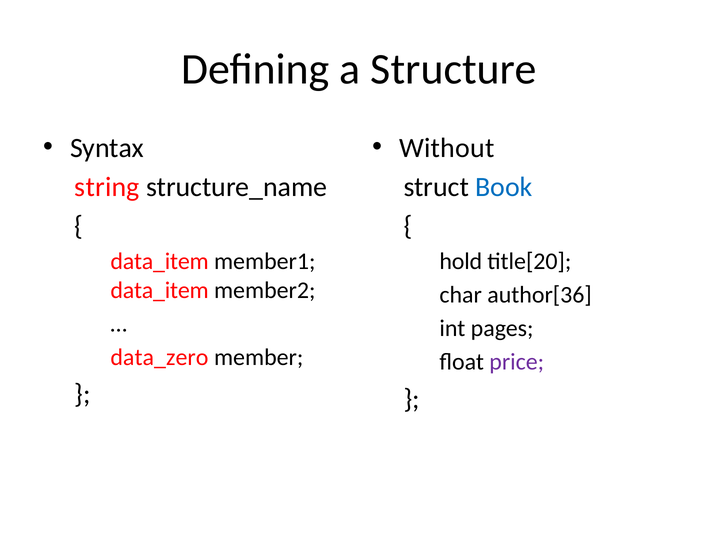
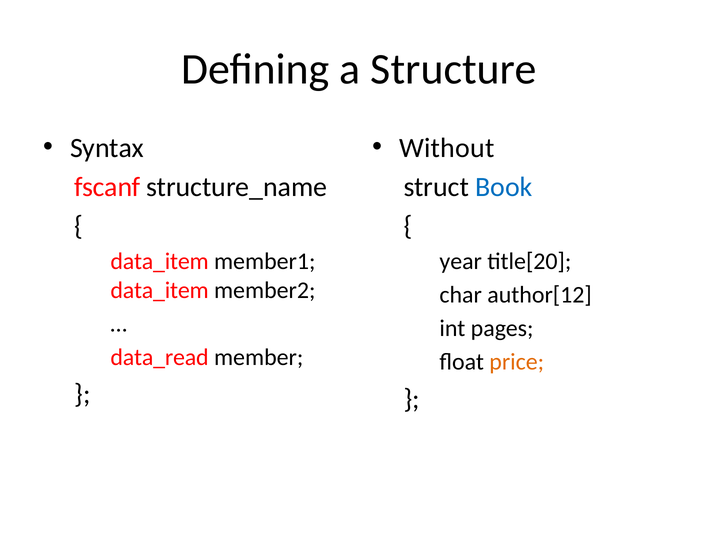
string: string -> fscanf (107, 187)
hold: hold -> year (461, 262)
author[36: author[36 -> author[12 (540, 295)
data_zero: data_zero -> data_read (160, 358)
price colour: purple -> orange (517, 362)
